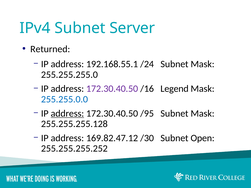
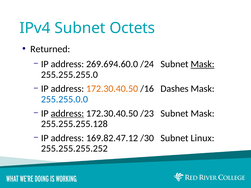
Server: Server -> Octets (132, 28)
192.168.55.1: 192.168.55.1 -> 269.694.60.0 (112, 64)
Mask underline: none -> present (203, 64)
172.30.40.50 colour: purple -> orange (112, 89)
Legend: Legend -> Dashes (174, 89)
/95: /95 -> /23 (147, 114)
Open: Open -> Linux (203, 138)
